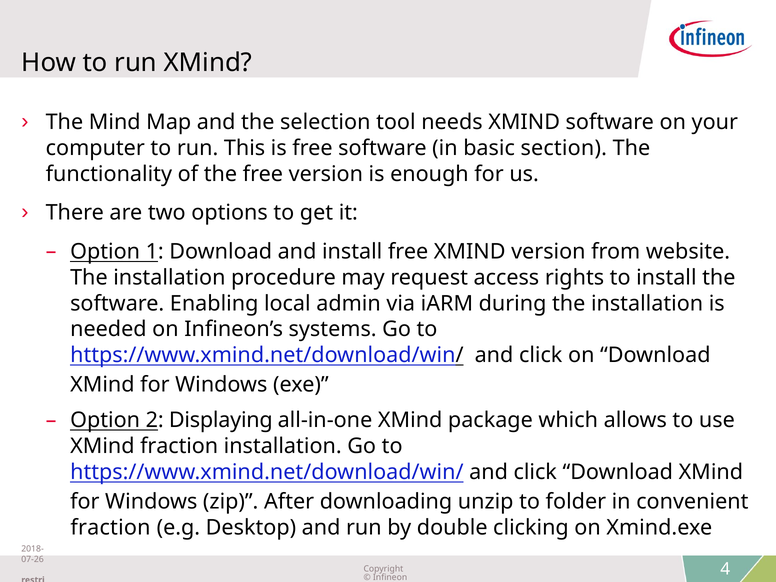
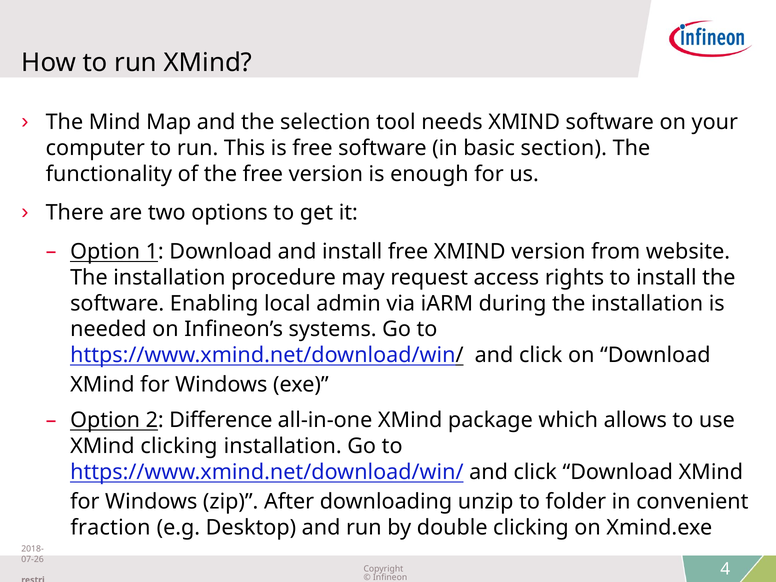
Displaying: Displaying -> Difference (221, 420)
XMind fraction: fraction -> clicking (179, 446)
